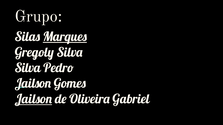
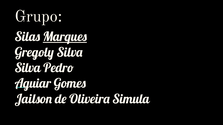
Jailson: Jailson -> Aguiar (33, 84)
Jailson underline: present -> none (33, 99)
Gabriel: Gabriel -> Simula (131, 99)
